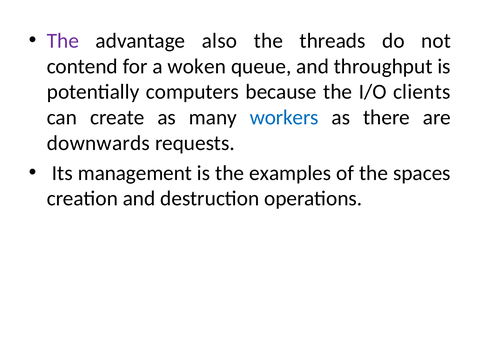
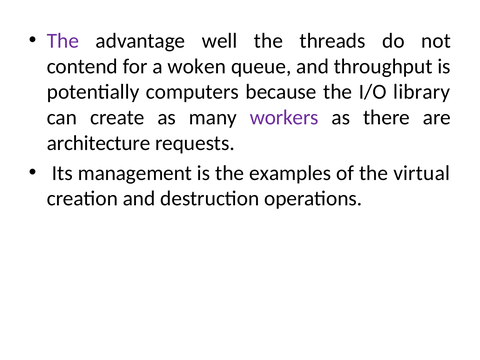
also: also -> well (220, 41)
clients: clients -> library (422, 92)
workers colour: blue -> purple (284, 118)
downwards: downwards -> architecture (99, 143)
spaces: spaces -> virtual (422, 173)
